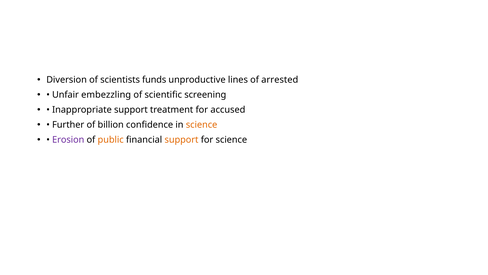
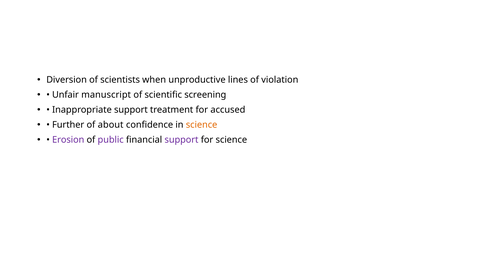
funds: funds -> when (154, 80)
arrested: arrested -> violation (280, 80)
embezzling: embezzling -> manuscript (106, 95)
billion: billion -> about (111, 125)
public colour: orange -> purple (111, 140)
support colour: orange -> purple (181, 140)
